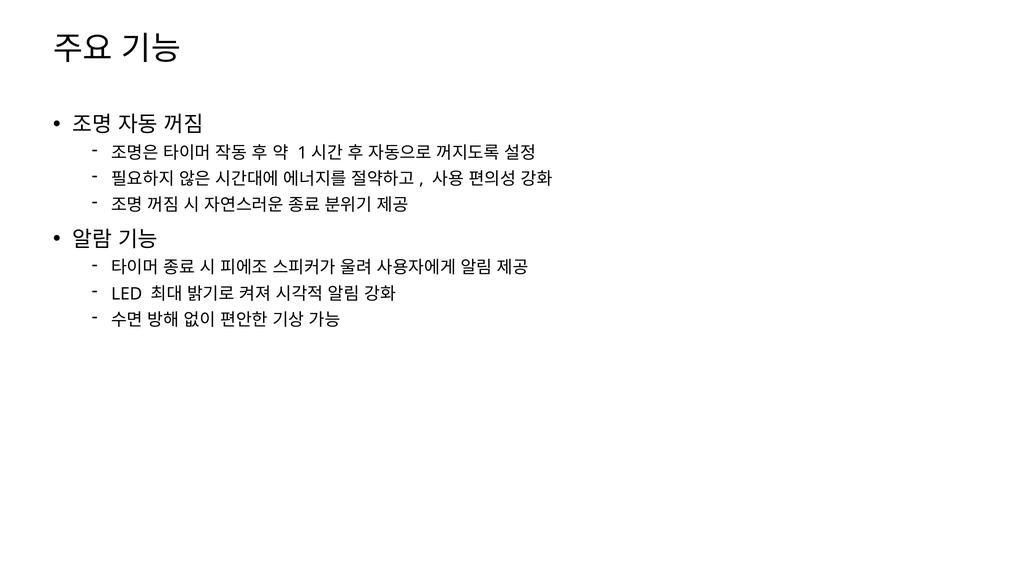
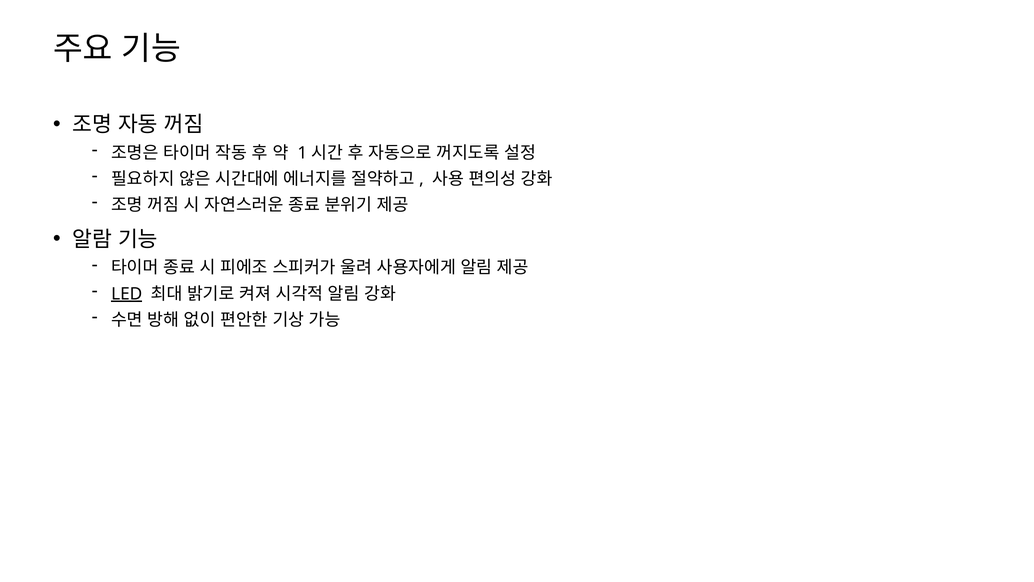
LED underline: none -> present (127, 294)
